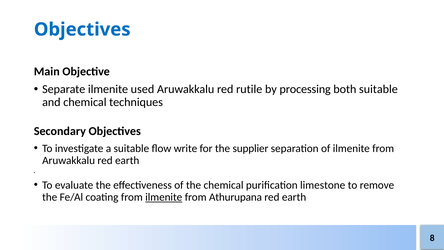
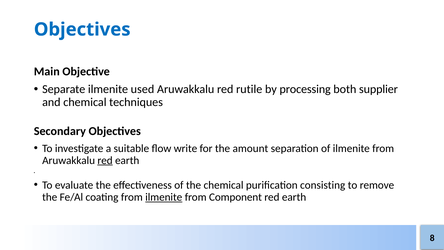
both suitable: suitable -> supplier (378, 89)
supplier: supplier -> amount (250, 148)
red underline: none -> present (105, 160)
limestone: limestone -> consisting (323, 185)
Athurupana: Athurupana -> Component (235, 197)
